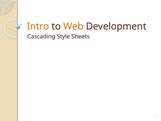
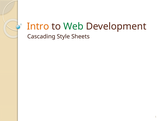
Web colour: orange -> green (73, 26)
